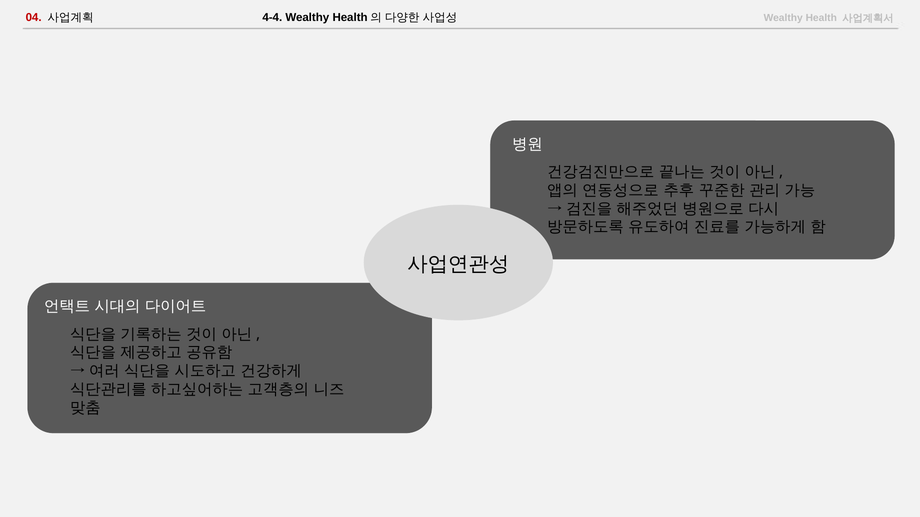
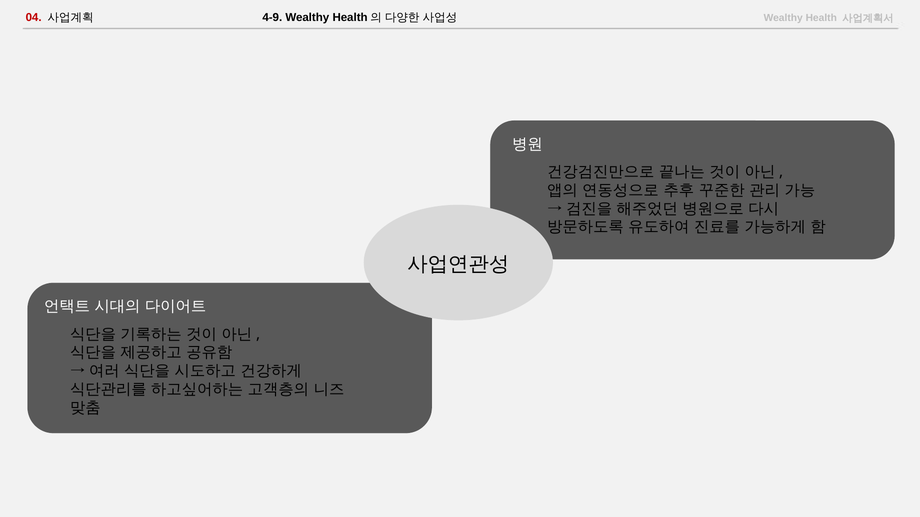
4-4: 4-4 -> 4-9 (272, 18)
